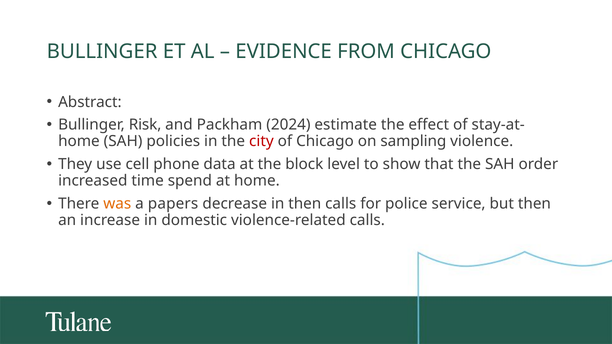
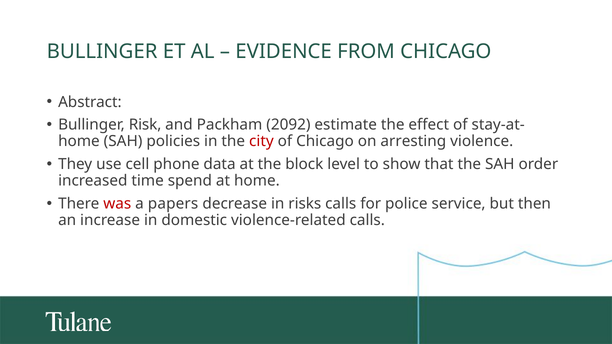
2024: 2024 -> 2092 (288, 125)
sampling: sampling -> arresting (413, 142)
was colour: orange -> red (117, 204)
in then: then -> risks (305, 204)
